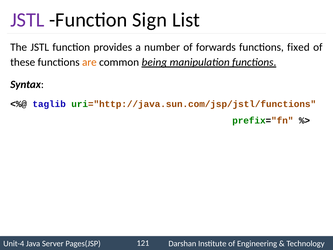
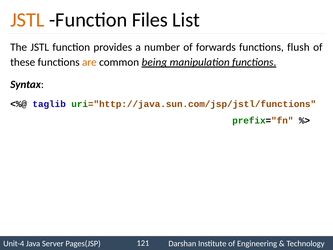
JSTL colour: purple -> orange (27, 20)
Sign: Sign -> Files (150, 20)
fixed: fixed -> flush (298, 47)
